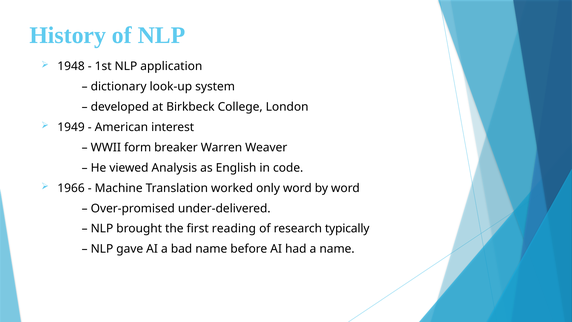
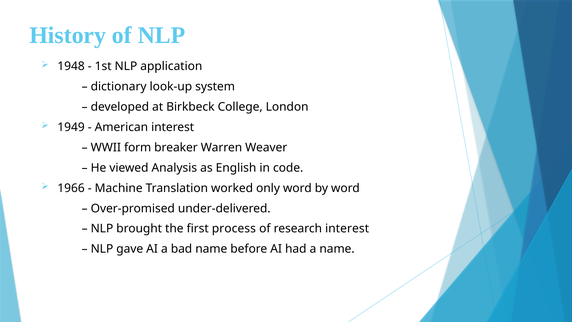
reading: reading -> process (234, 229)
research typically: typically -> interest (347, 229)
